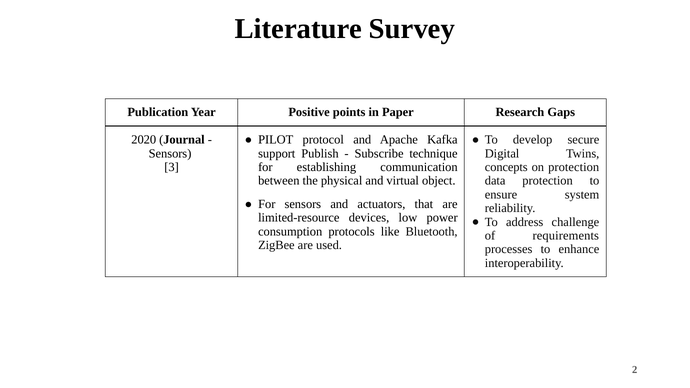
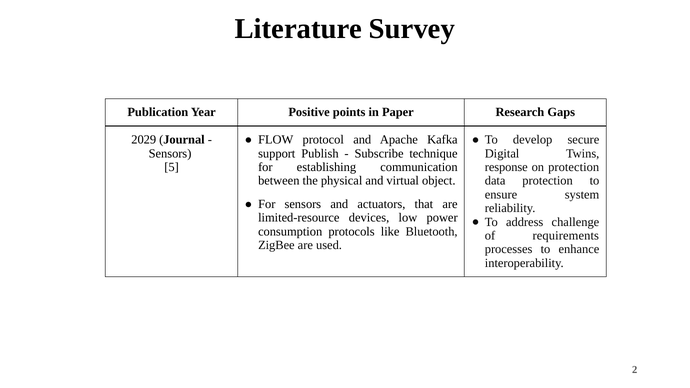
2020: 2020 -> 2029 (144, 140)
PILOT: PILOT -> FLOW (276, 140)
3: 3 -> 5 (172, 167)
concepts: concepts -> response (506, 167)
